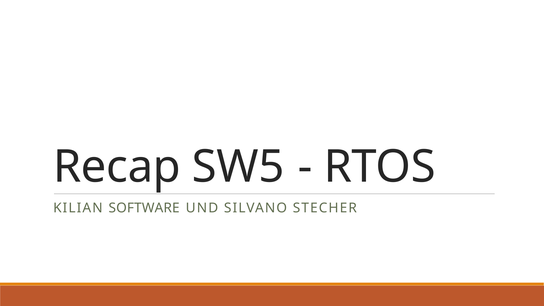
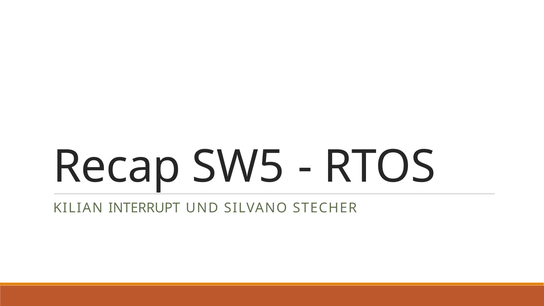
SOFTWARE: SOFTWARE -> INTERRUPT (144, 208)
